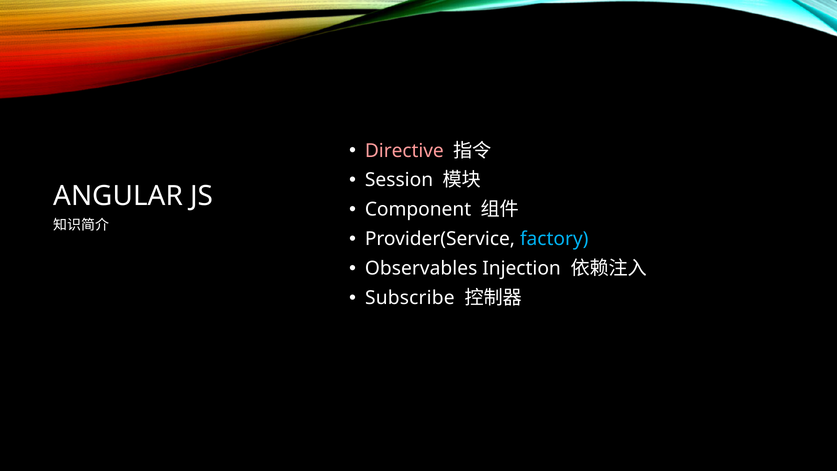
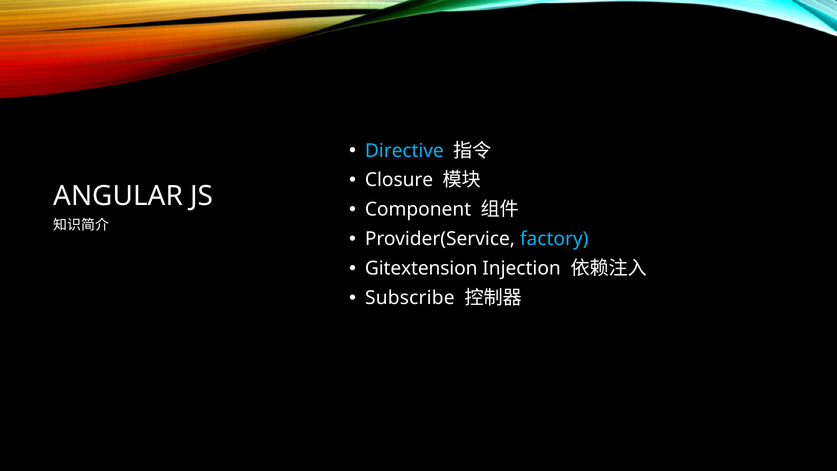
Directive colour: pink -> light blue (404, 151)
Session: Session -> Closure (399, 180)
Observables: Observables -> Gitextension (421, 268)
